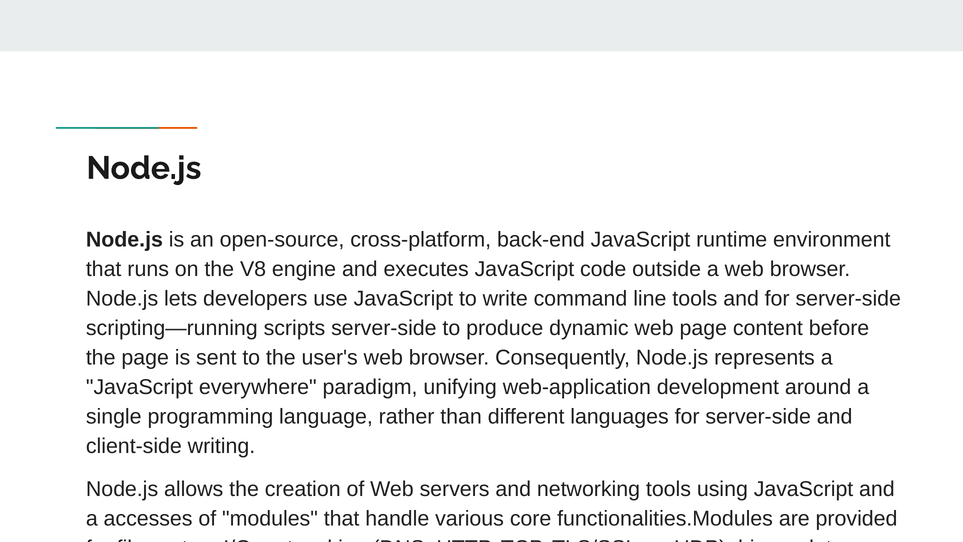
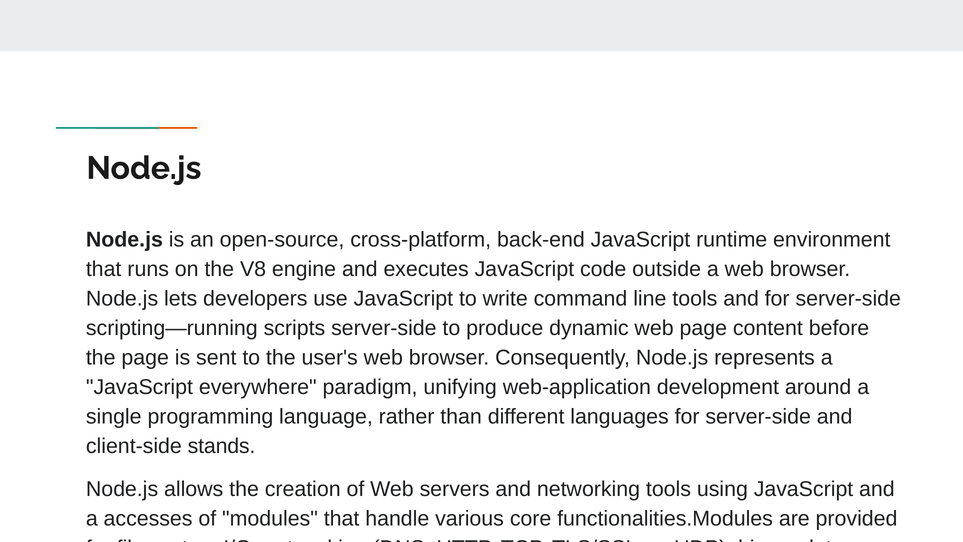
client-side writing: writing -> stands (222, 446)
